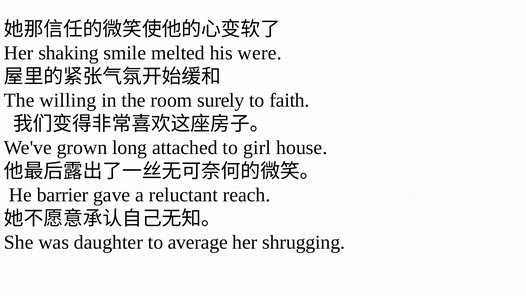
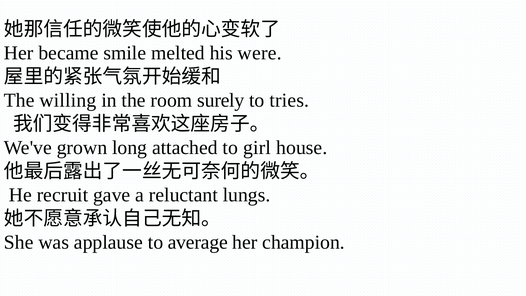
shaking: shaking -> became (68, 53)
faith: faith -> tries (289, 100)
barrier: barrier -> recruit (62, 195)
reach: reach -> lungs (247, 195)
daughter: daughter -> applause (108, 242)
shrugging: shrugging -> champion (304, 242)
